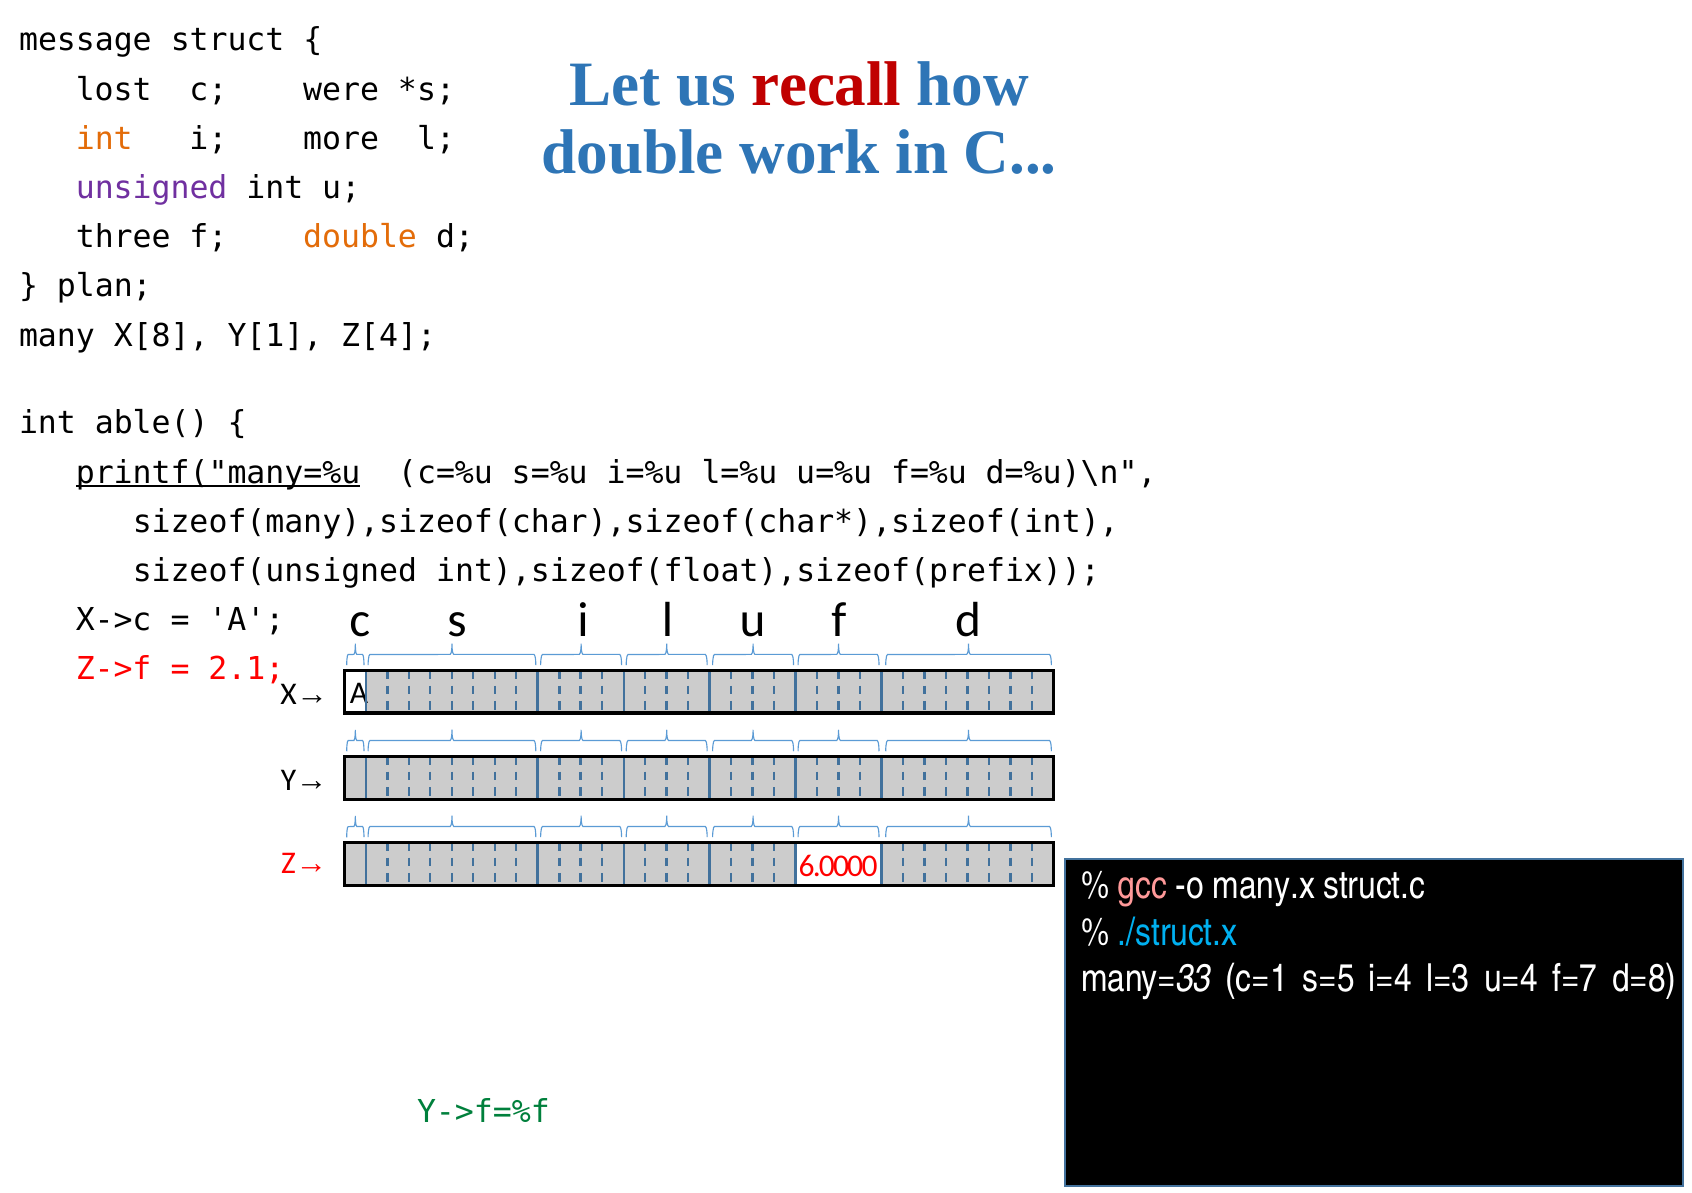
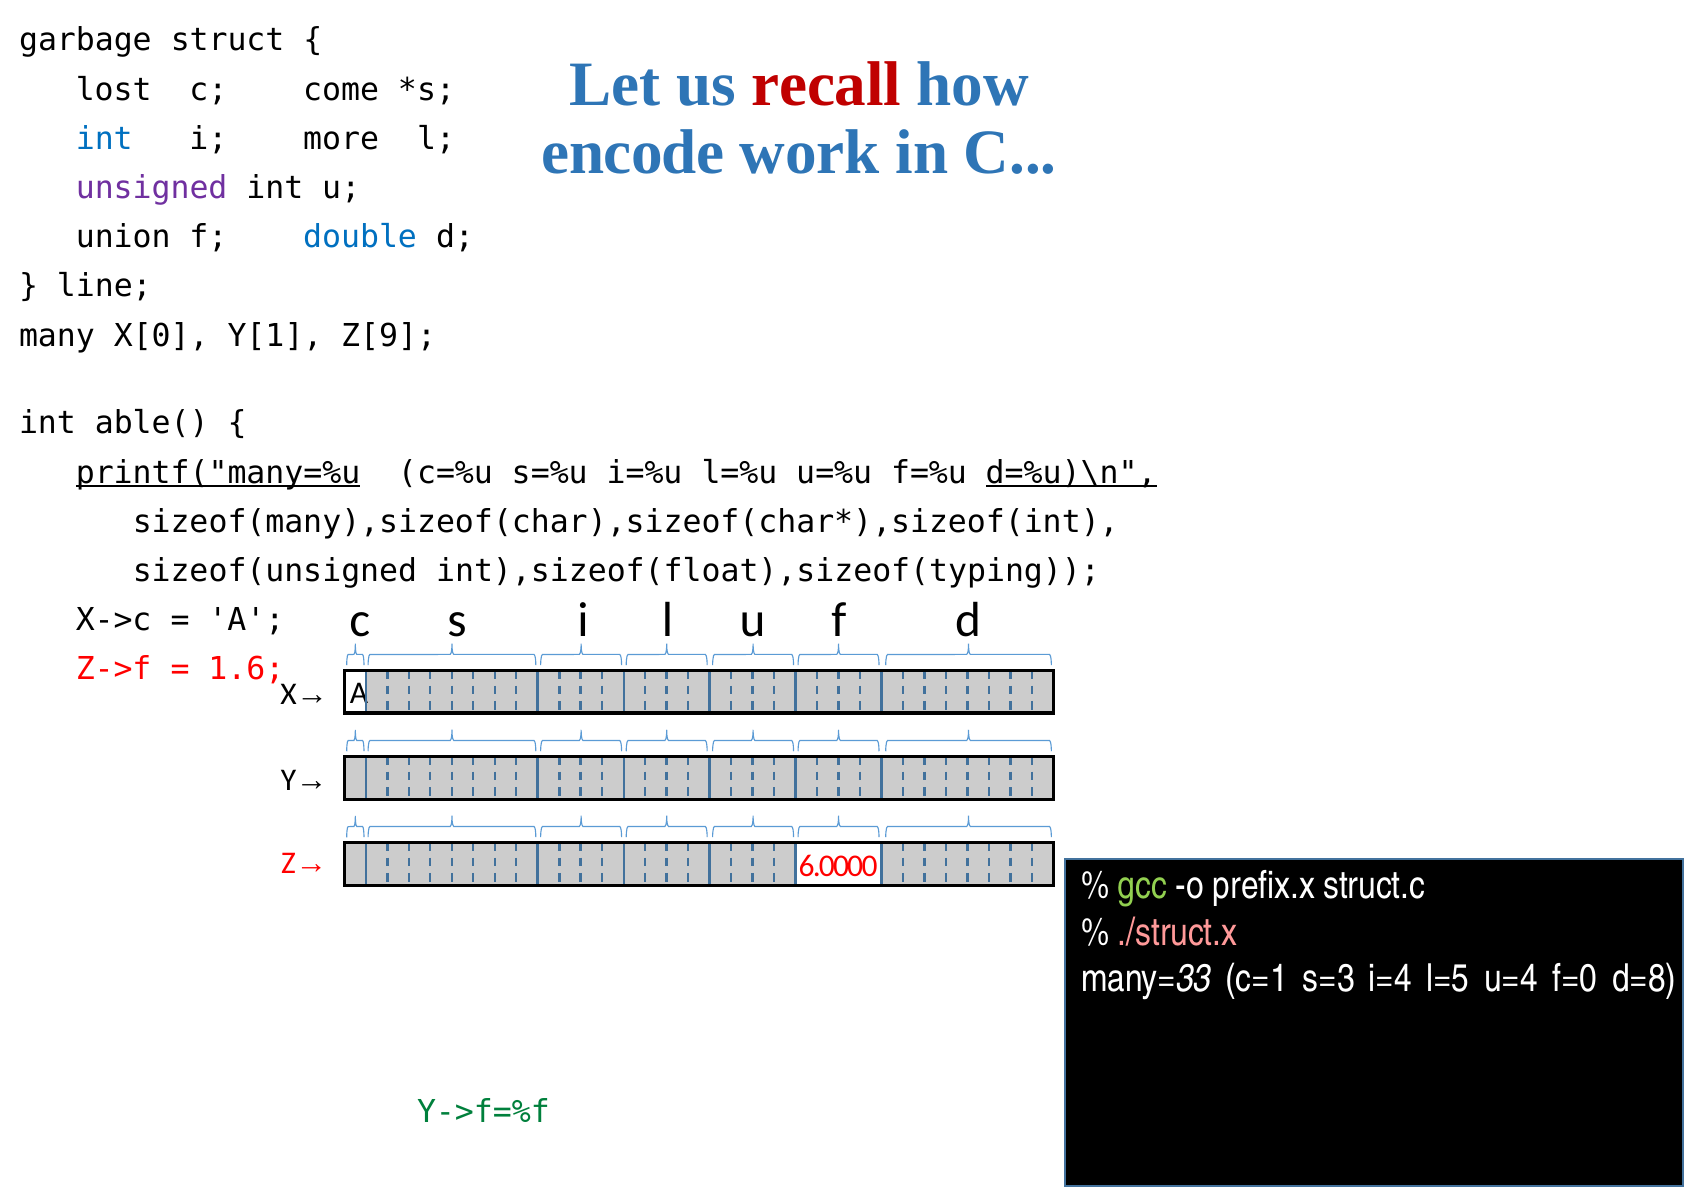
message: message -> garbage (85, 40)
were: were -> come (341, 90)
double: double -> encode (633, 153)
int colour: orange -> blue (104, 139)
three: three -> union (123, 237)
double colour: orange -> blue (360, 237)
plan: plan -> line (104, 286)
X[8: X[8 -> X[0 (161, 336)
Z[4: Z[4 -> Z[9 (389, 336)
d=%u)\n underline: none -> present (1071, 472)
int),sizeof(float),sizeof(prefix: int),sizeof(float),sizeof(prefix -> int),sizeof(float),sizeof(typing (768, 571)
2.1: 2.1 -> 1.6 (246, 669)
gcc colour: pink -> light green (1143, 886)
many.x: many.x -> prefix.x (1264, 886)
./struct.x colour: light blue -> pink (1178, 932)
s=5: s=5 -> s=3 (1329, 979)
l=3: l=3 -> l=5 (1448, 979)
f=7: f=7 -> f=0 (1575, 979)
